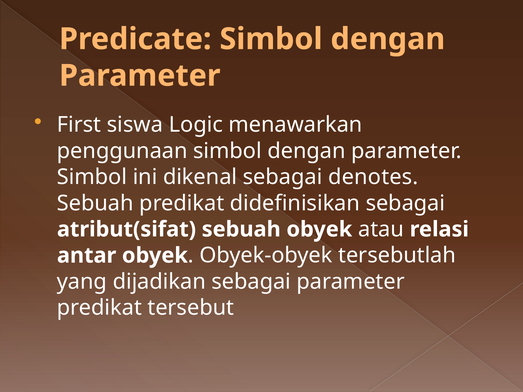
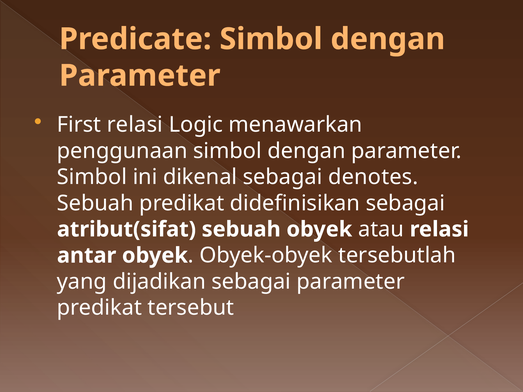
First siswa: siswa -> relasi (135, 125)
